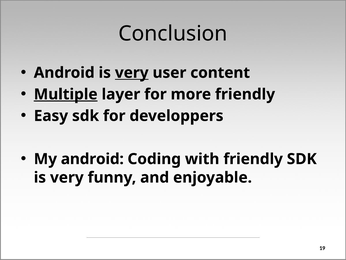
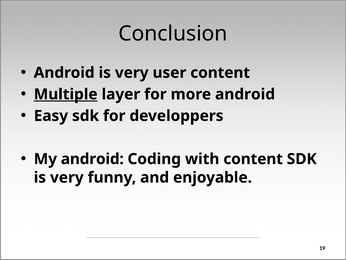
very underline: present -> none (132, 73)
more friendly: friendly -> android (245, 94)
with friendly: friendly -> content (253, 159)
